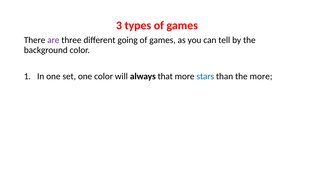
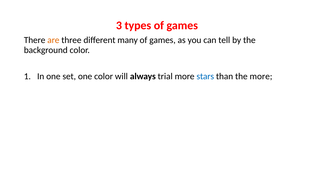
are colour: purple -> orange (53, 40)
going: going -> many (128, 40)
that: that -> trial (165, 76)
